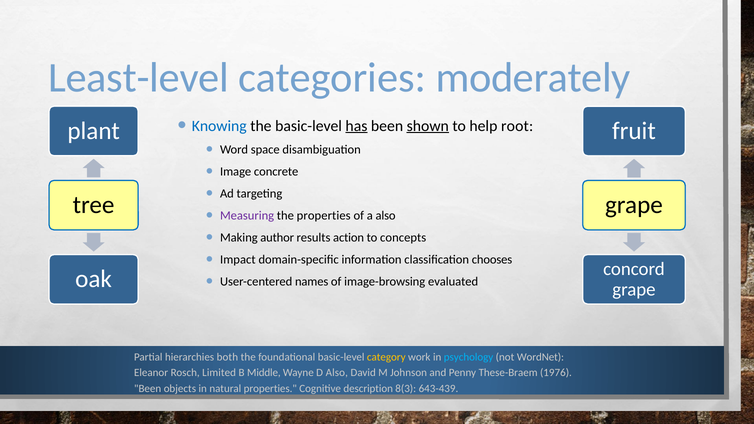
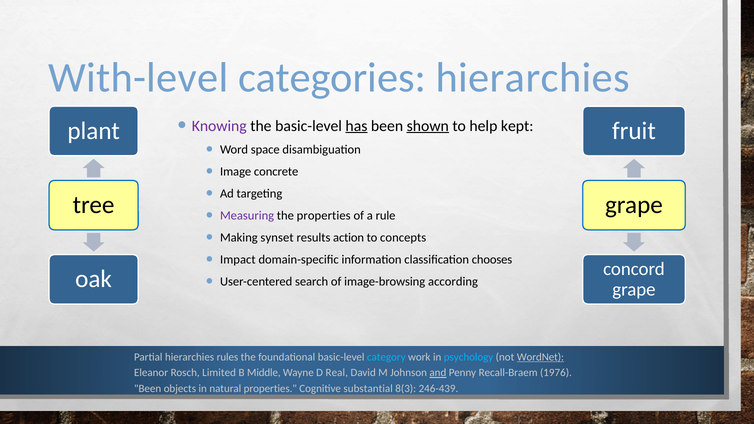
Least-level: Least-level -> With-level (138, 78)
categories moderately: moderately -> hierarchies (533, 78)
Knowing colour: blue -> purple (219, 126)
root: root -> kept (517, 126)
a also: also -> rule (386, 216)
author: author -> synset (277, 238)
names: names -> search (312, 282)
evaluated: evaluated -> according (453, 282)
both: both -> rules (227, 357)
category colour: yellow -> light blue (386, 357)
WordNet underline: none -> present (540, 357)
D Also: Also -> Real (337, 373)
and underline: none -> present (438, 373)
These-Braem: These-Braem -> Recall-Braem (508, 373)
description: description -> substantial (368, 389)
643-439: 643-439 -> 246-439 (438, 389)
